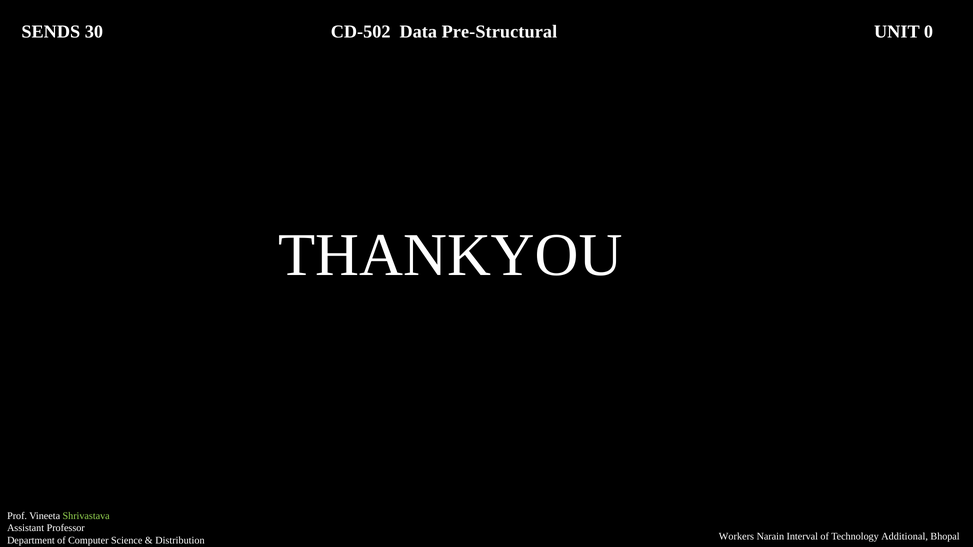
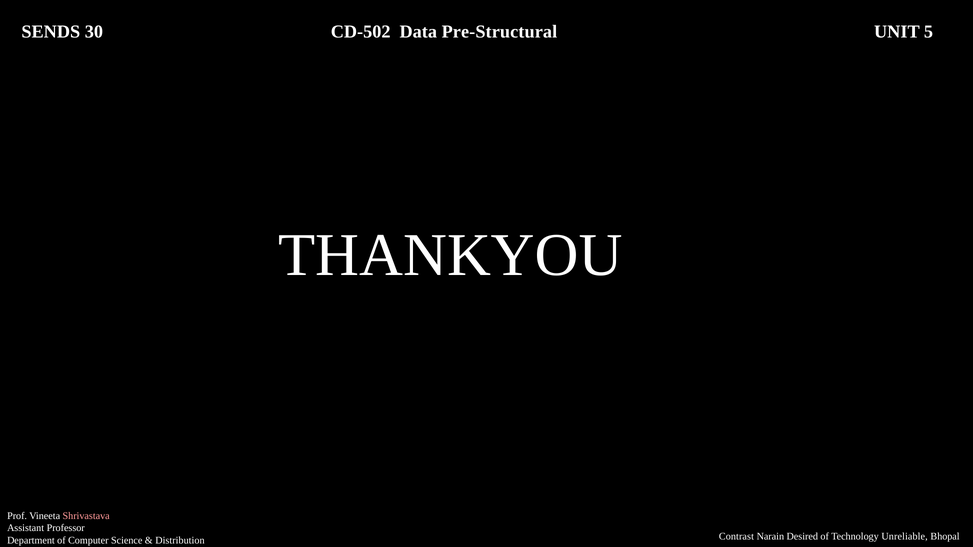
0: 0 -> 5 (928, 32)
Shrivastava colour: light green -> pink (86, 516)
Workers: Workers -> Contrast (736, 537)
Interval: Interval -> Desired (802, 537)
Additional: Additional -> Unreliable (905, 537)
